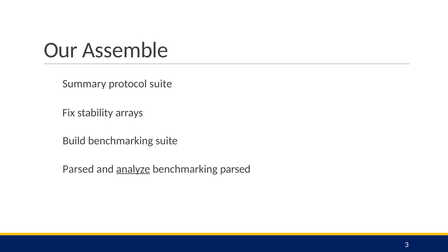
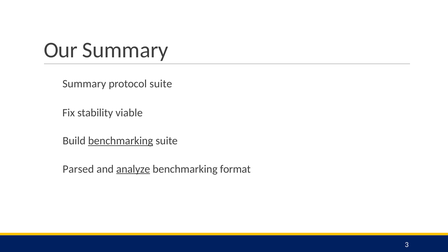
Our Assemble: Assemble -> Summary (125, 50)
arrays: arrays -> viable (129, 113)
benchmarking underline: none -> present (121, 141)
benchmarking parsed: parsed -> format (235, 169)
